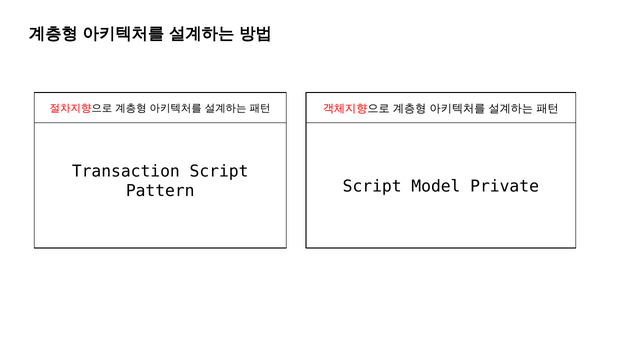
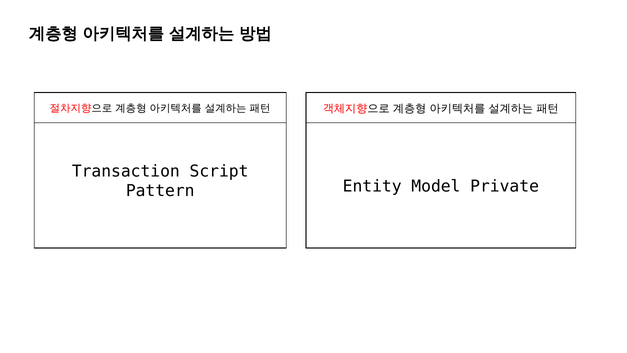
Script: Script -> Entity (372, 186)
